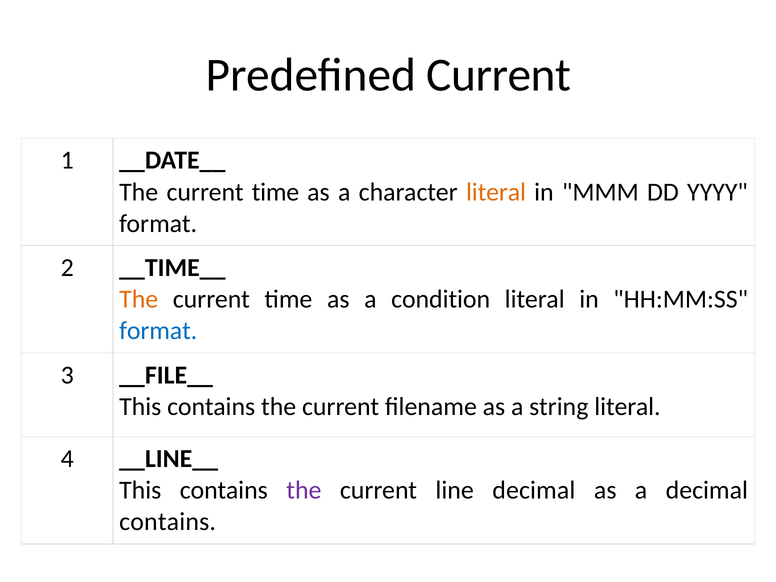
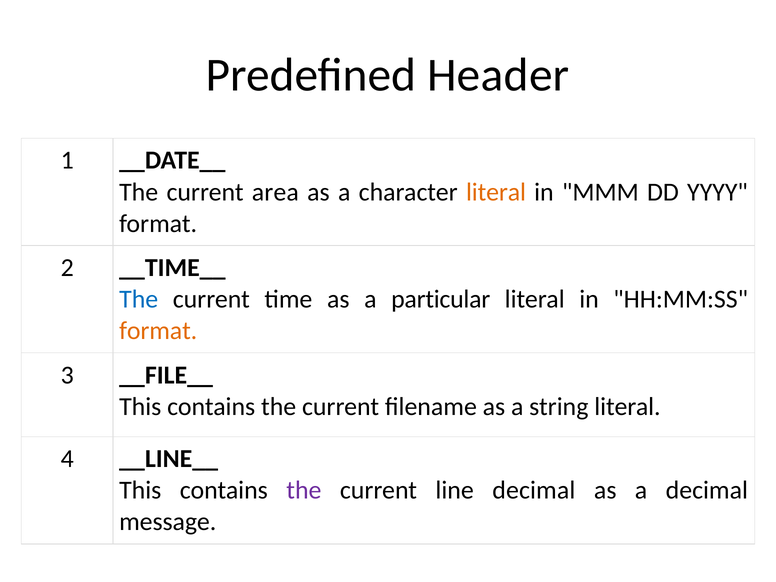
Predefined Current: Current -> Header (498, 75)
time: time -> area (275, 192)
The colour: orange -> blue (139, 299)
condition: condition -> particular (441, 299)
format colour: blue -> orange (158, 331)
contains: contains -> message (168, 522)
